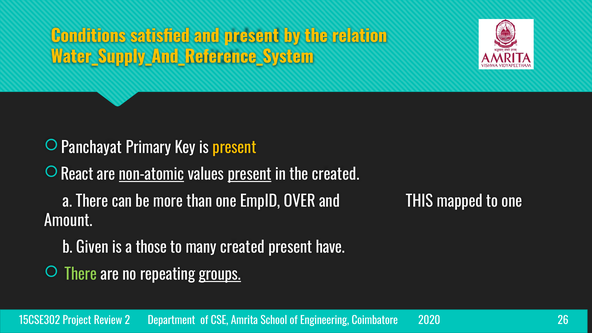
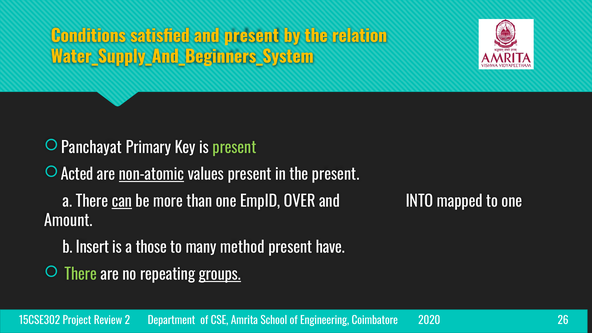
Water_Supply_And_Reference_System: Water_Supply_And_Reference_System -> Water_Supply_And_Beginners_System (182, 57)
present colour: yellow -> light green (234, 148)
React: React -> Acted (77, 175)
present underline: present -> none (250, 175)
the created: created -> present (336, 175)
can underline: none -> present (122, 202)
THIS: THIS -> INTO (420, 202)
Given: Given -> Insert (92, 248)
many created: created -> method (242, 248)
